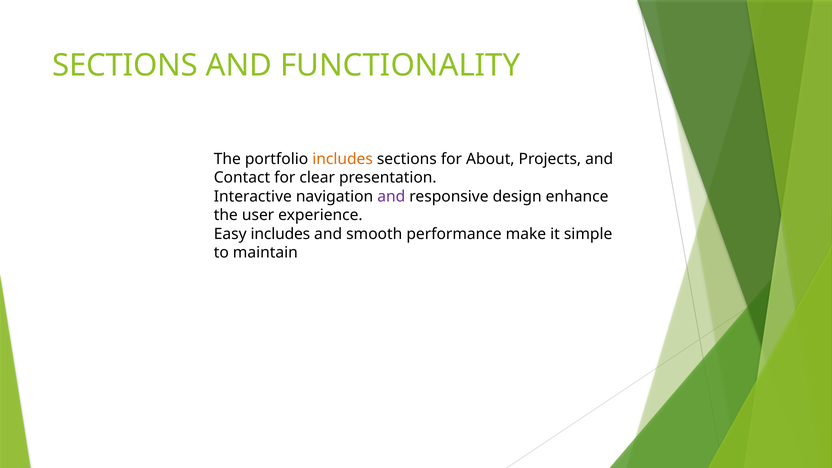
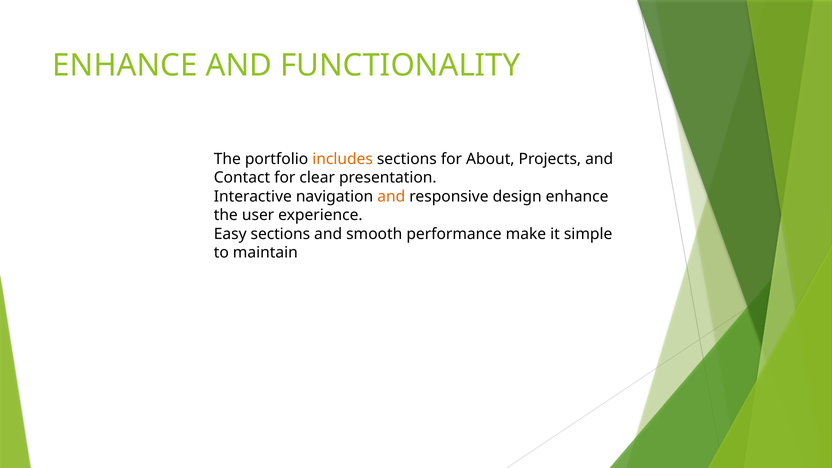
SECTIONS: SECTIONS -> ENHANCE (125, 66)
and colour: purple -> orange (391, 197)
Easy includes: includes -> sections (280, 234)
